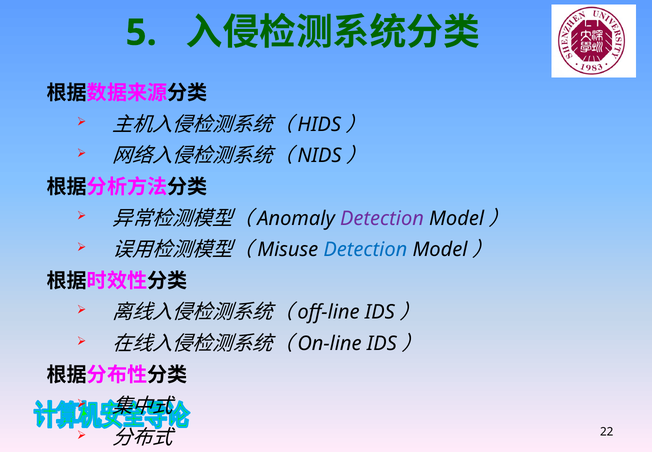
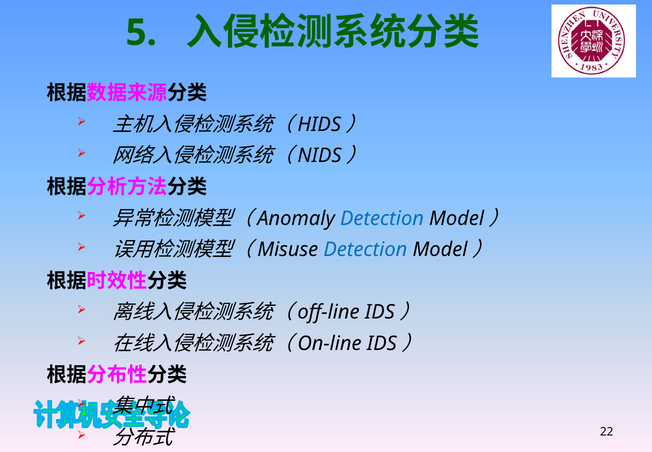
Detection colour: purple -> blue (382, 218)
